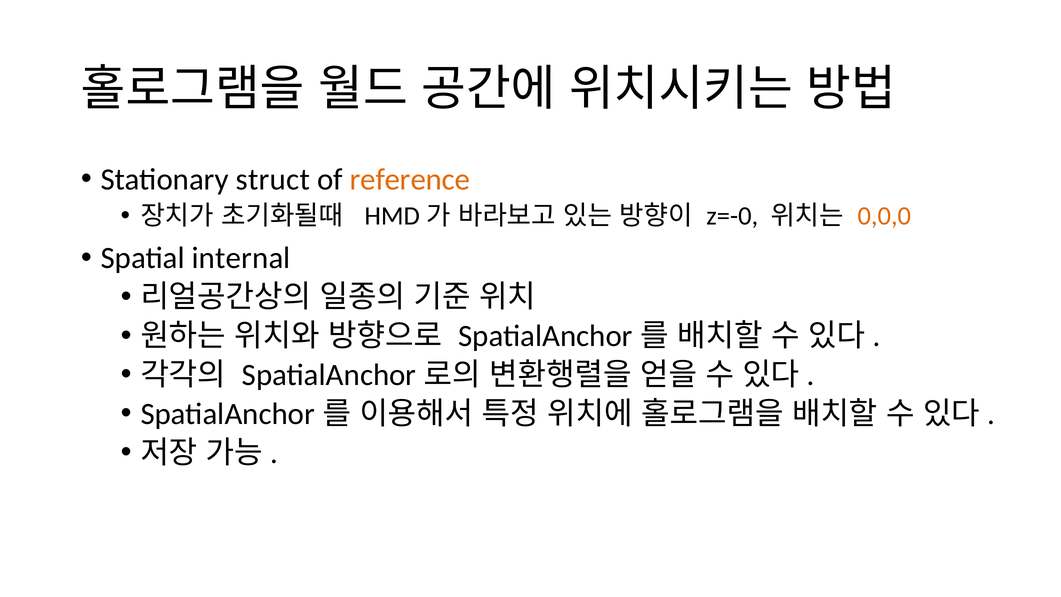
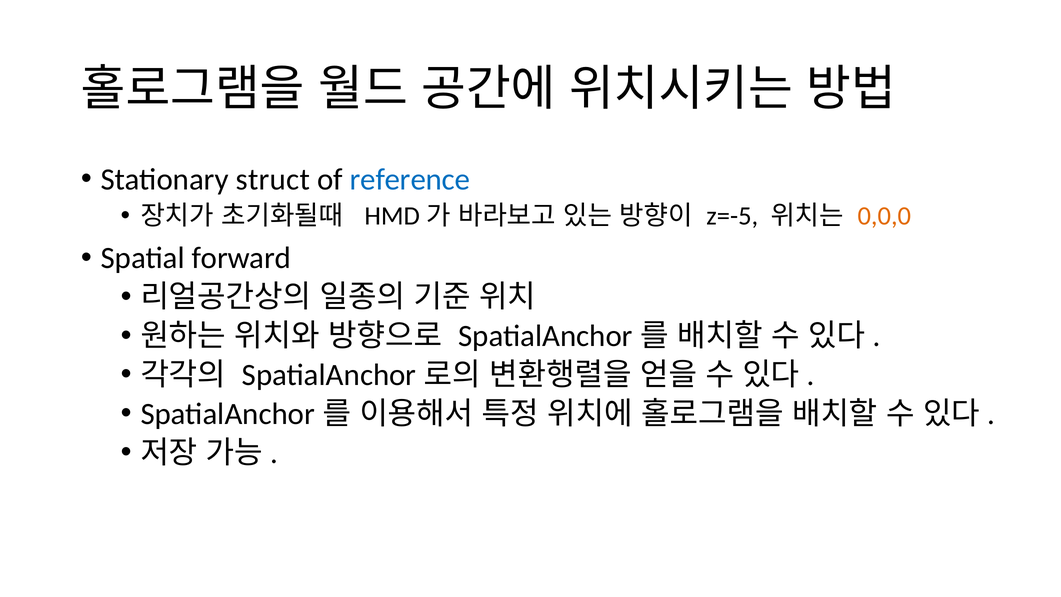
reference colour: orange -> blue (410, 179)
z=-0: z=-0 -> z=-5 (732, 216)
internal: internal -> forward (241, 258)
